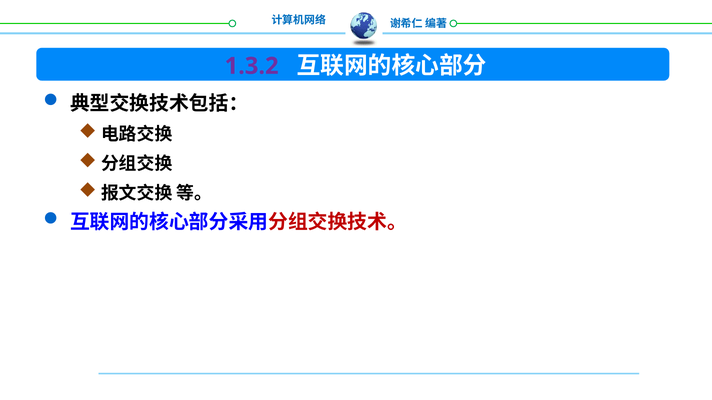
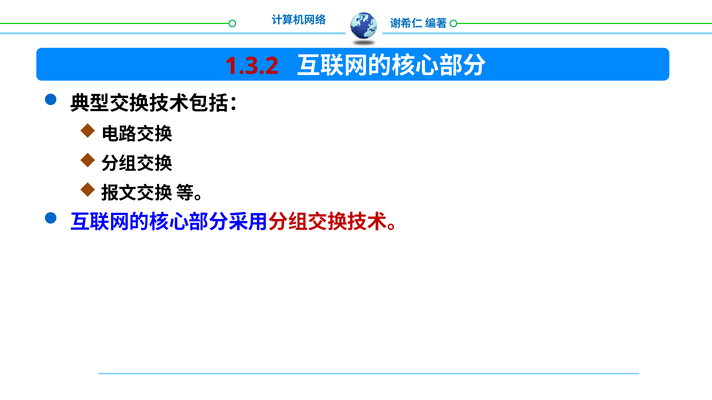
1.3.2 colour: purple -> red (252, 66)
